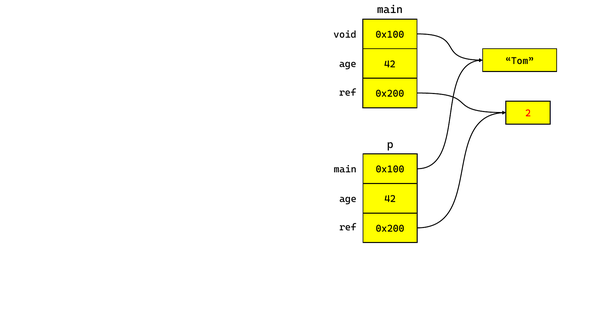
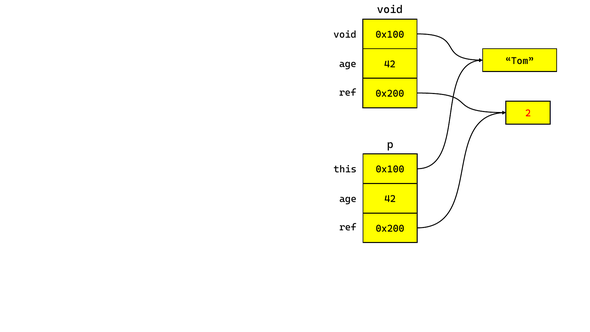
main: main -> void (390, 10)
main: main -> this (345, 169)
